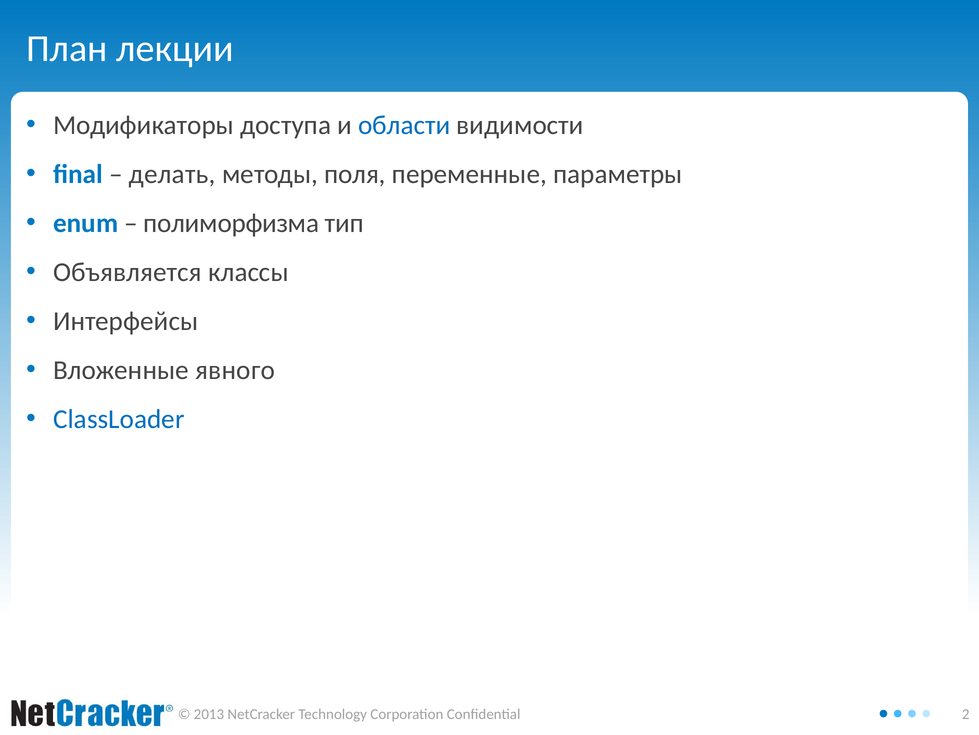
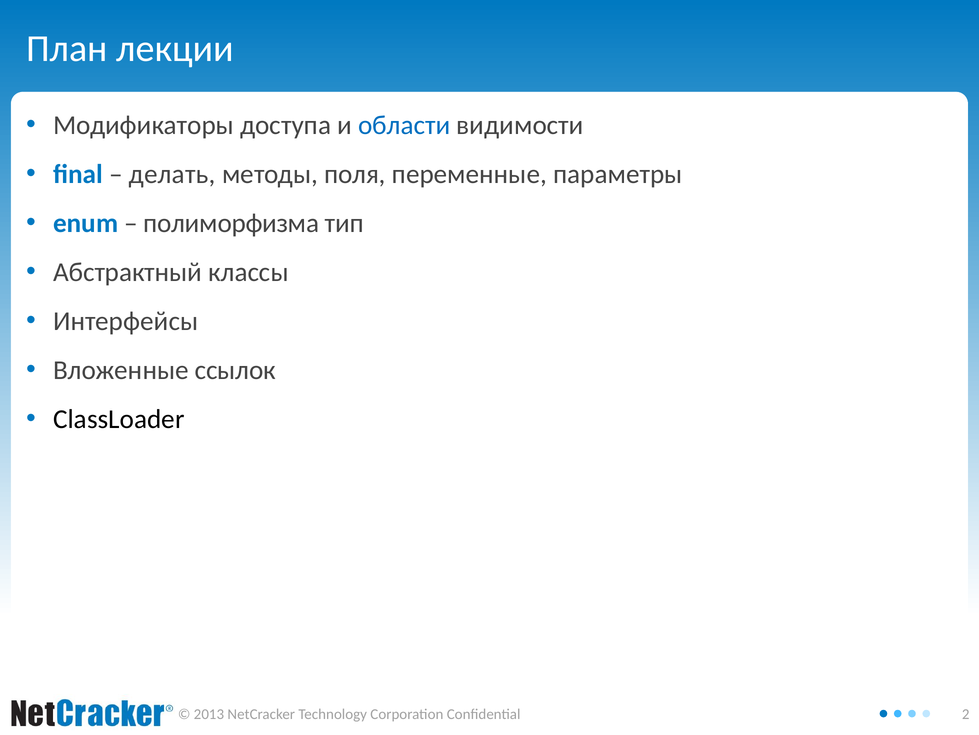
Объявляется: Объявляется -> Абстрактный (128, 272)
явного: явного -> ссылок (235, 370)
ClassLoader colour: blue -> black (119, 419)
